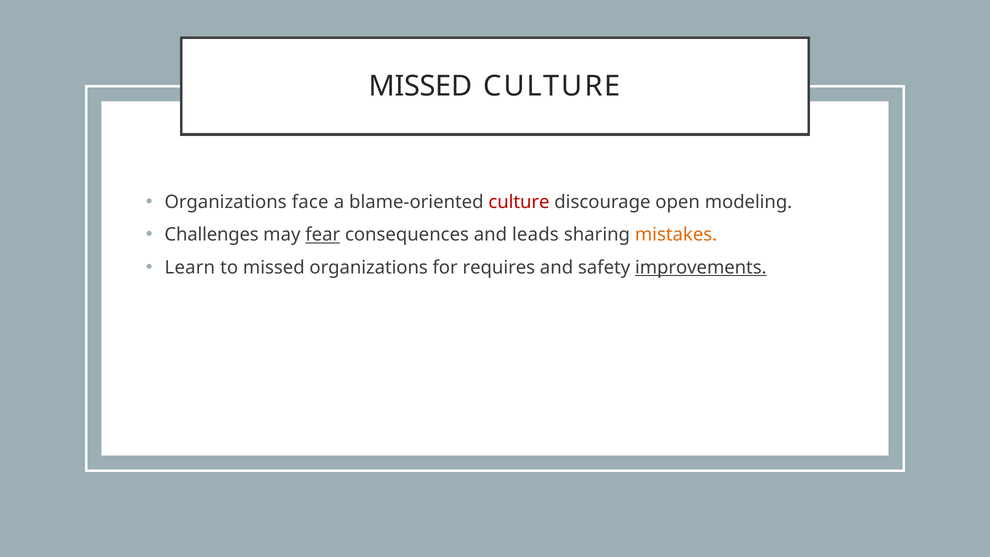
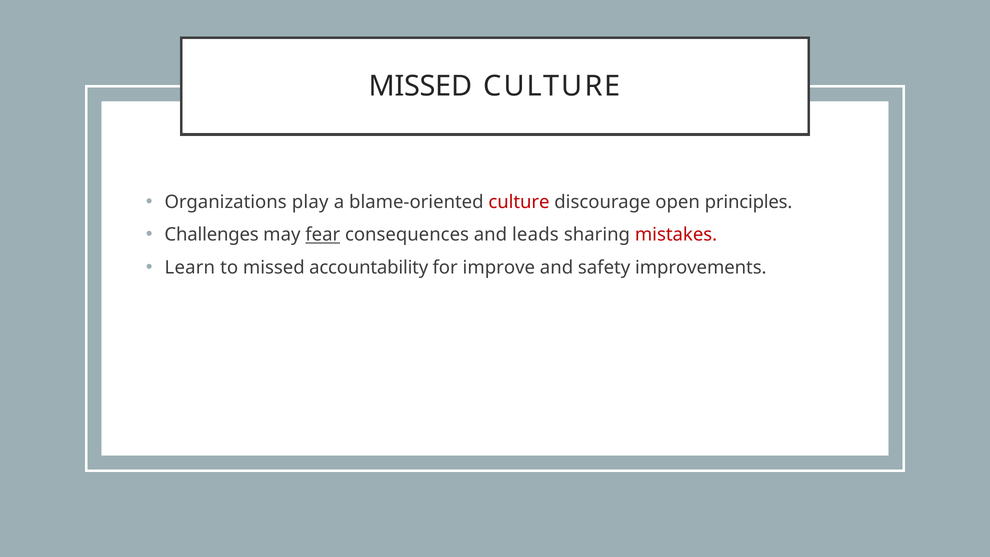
face: face -> play (310, 202)
modeling: modeling -> principles (749, 202)
mistakes colour: orange -> red (676, 235)
missed organizations: organizations -> accountability (369, 267)
requires: requires -> improve (499, 267)
improvements underline: present -> none (701, 267)
